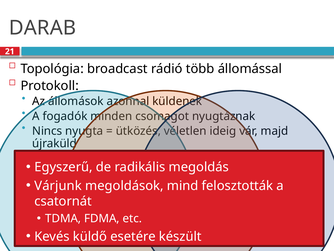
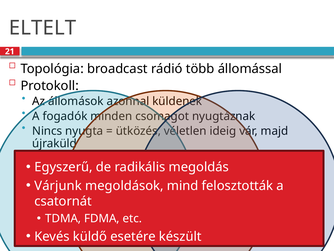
DARAB: DARAB -> ELTELT (43, 28)
